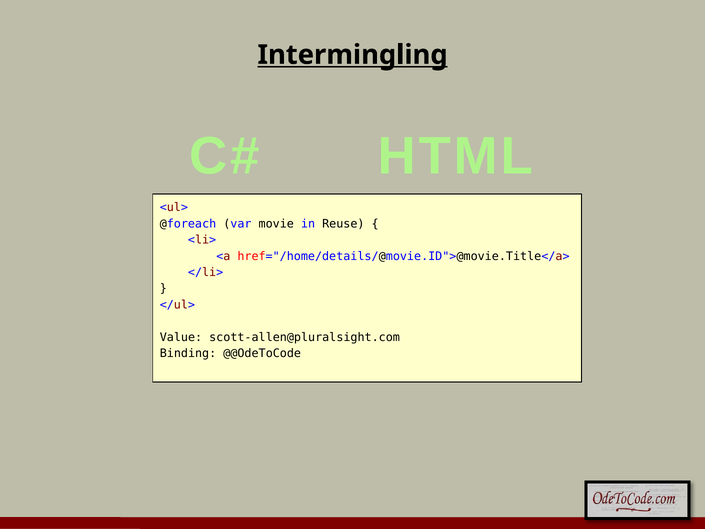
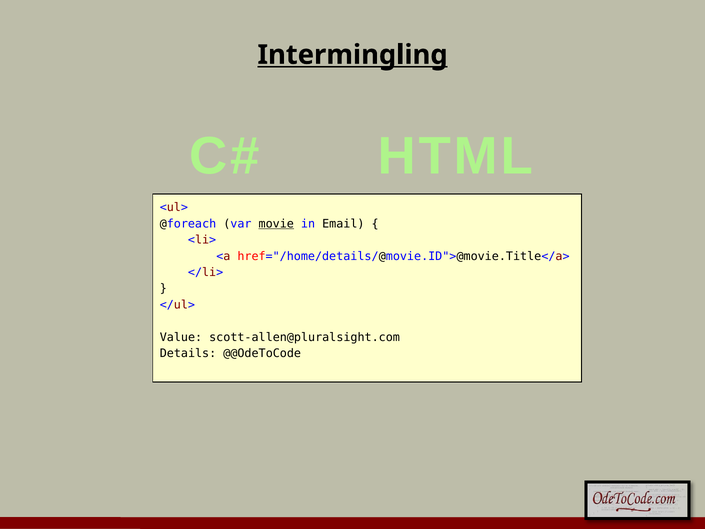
movie underline: none -> present (276, 224)
Reuse: Reuse -> Email (343, 224)
Binding: Binding -> Details (188, 353)
